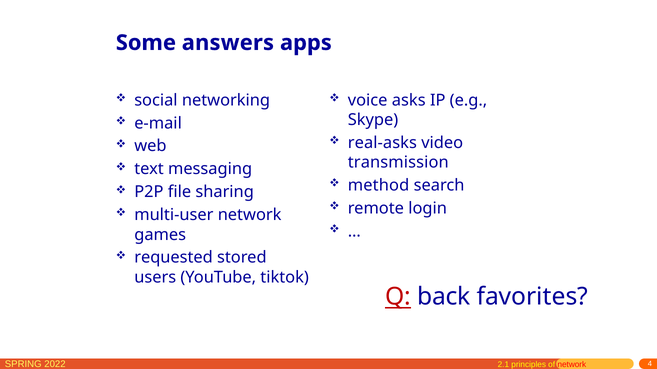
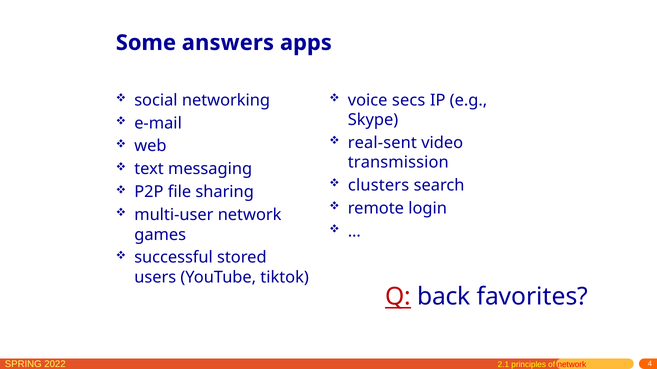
asks: asks -> secs (409, 100)
real-asks: real-asks -> real-sent (382, 143)
method: method -> clusters (379, 186)
requested: requested -> successful (174, 258)
